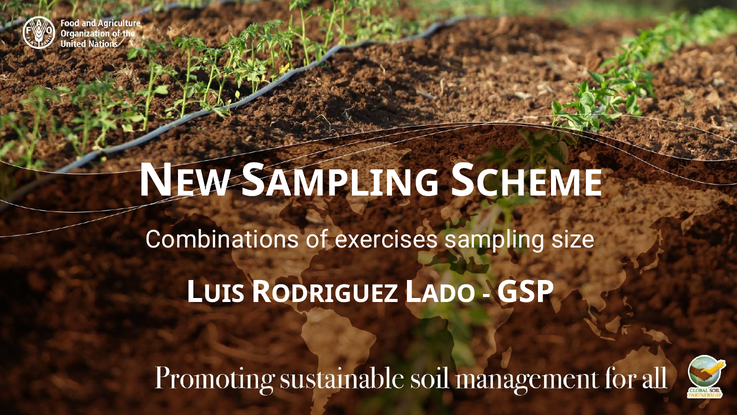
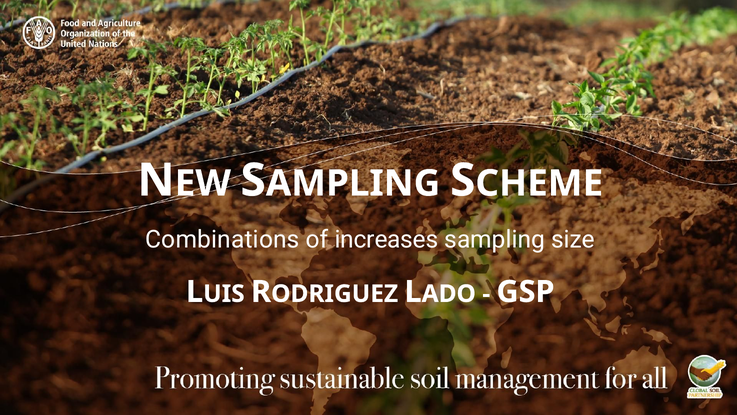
exercises: exercises -> increases (387, 239)
